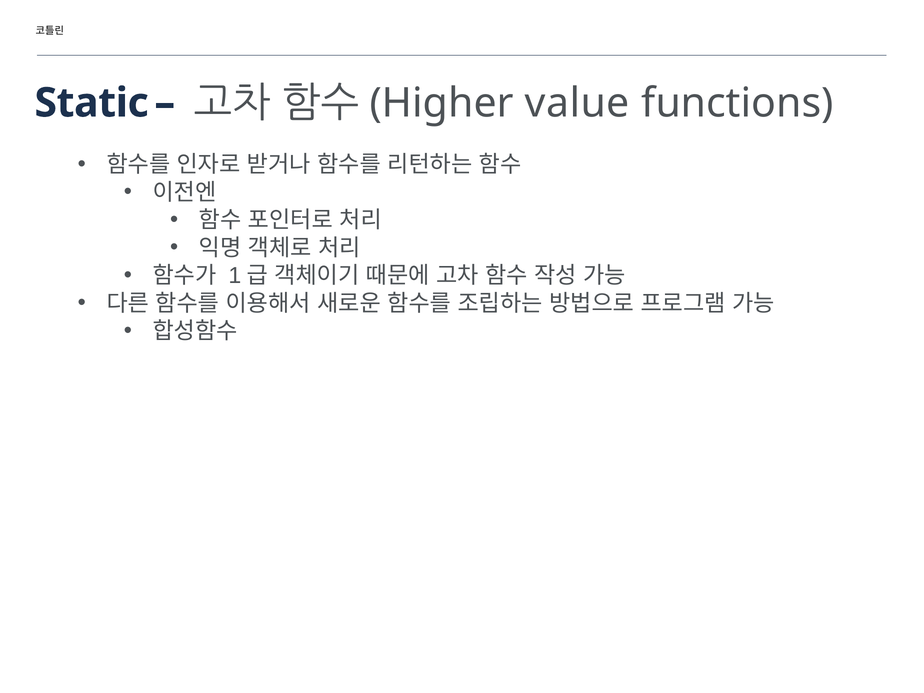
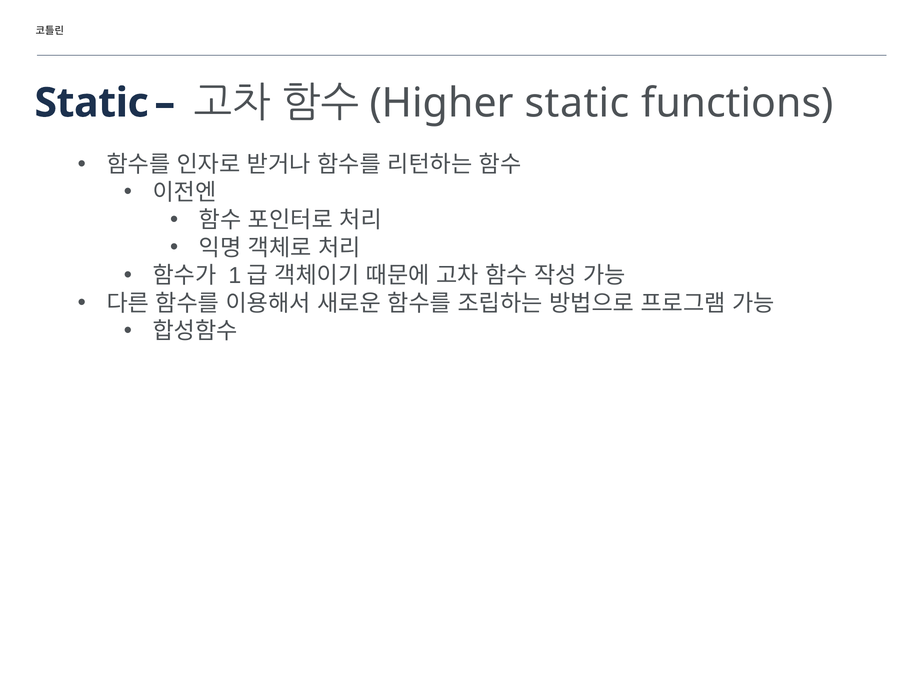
value: value -> static (577, 103)
